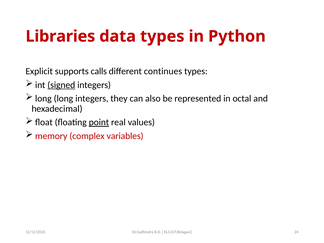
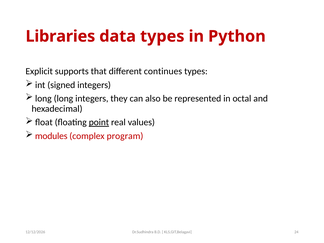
calls: calls -> that (99, 71)
signed underline: present -> none (61, 85)
memory: memory -> modules (51, 136)
variables: variables -> program (125, 136)
